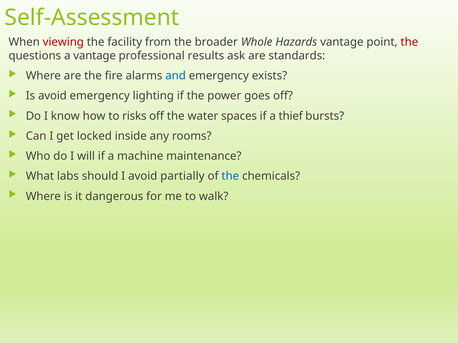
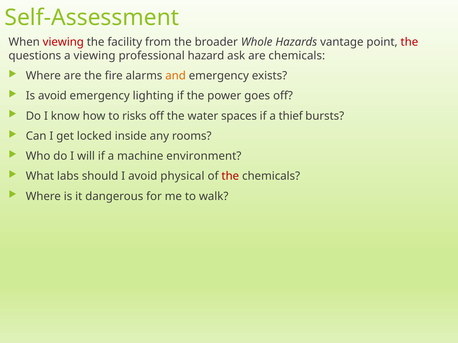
a vantage: vantage -> viewing (94, 56)
results: results -> hazard (206, 56)
are standards: standards -> chemicals (297, 56)
and colour: blue -> orange (176, 76)
maintenance: maintenance -> environment (204, 156)
partially: partially -> physical (182, 176)
the colour: blue -> red (230, 176)
